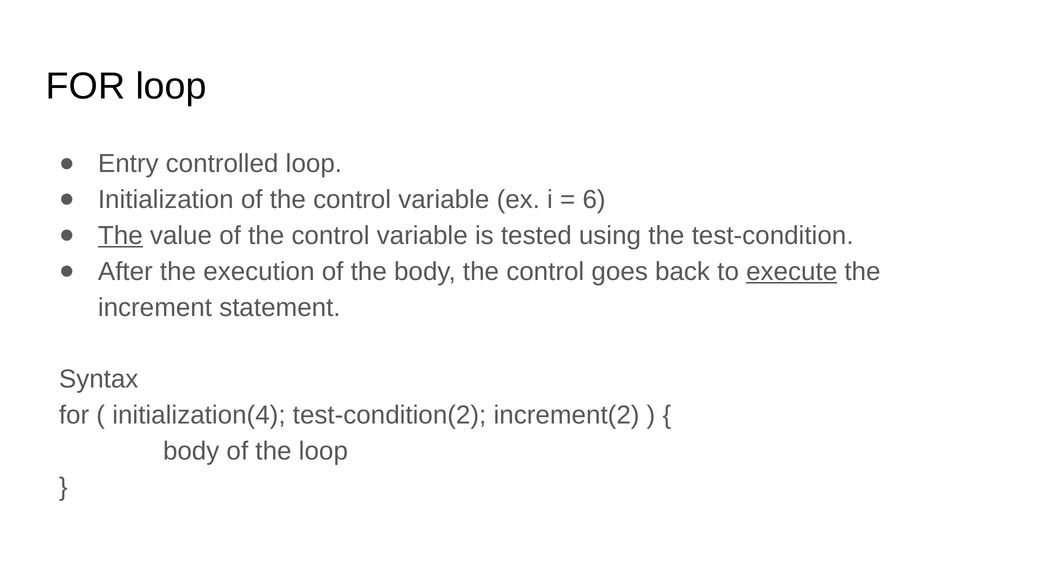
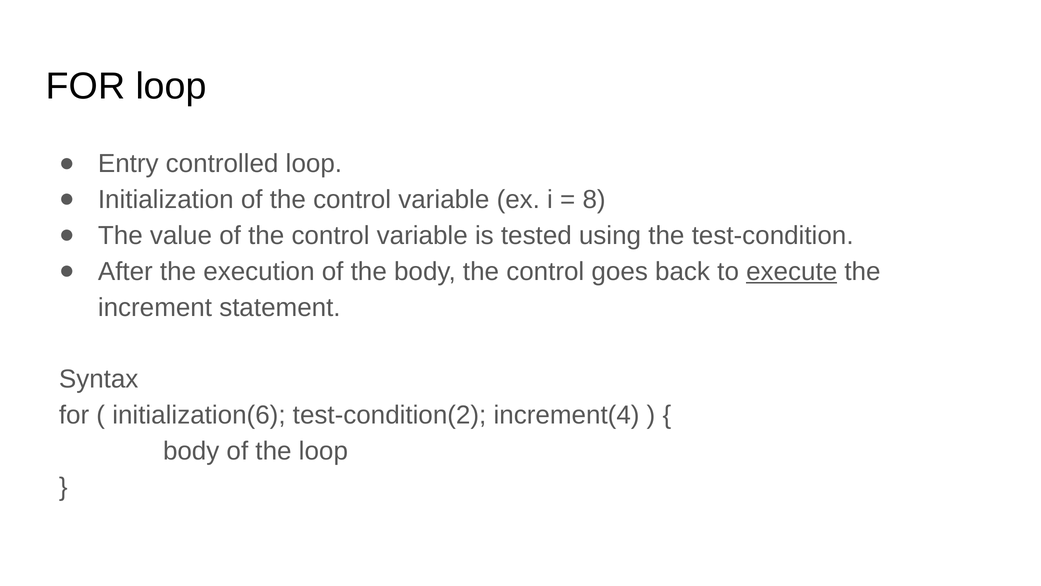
6: 6 -> 8 (594, 200)
The underline: present -> none (120, 236)
initialization(4: initialization(4 -> initialization(6 (199, 415)
increment(2: increment(2 -> increment(4 (567, 415)
